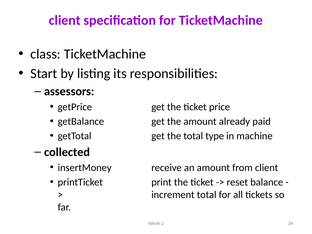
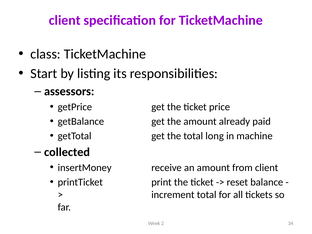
type: type -> long (215, 136)
